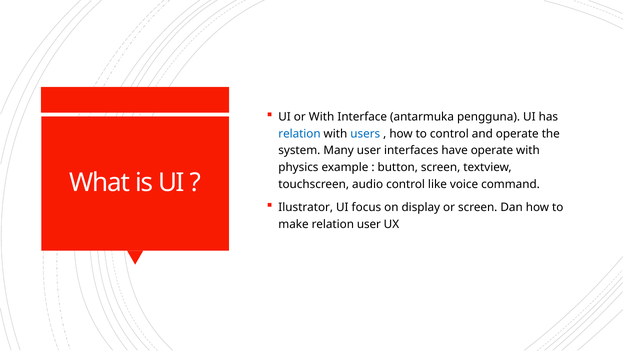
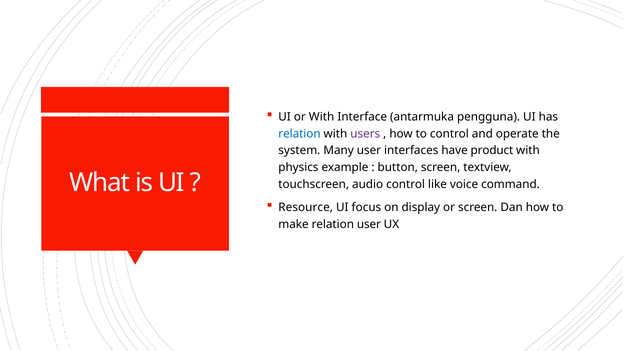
users colour: blue -> purple (365, 134)
have operate: operate -> product (492, 151)
Ilustrator: Ilustrator -> Resource (306, 208)
